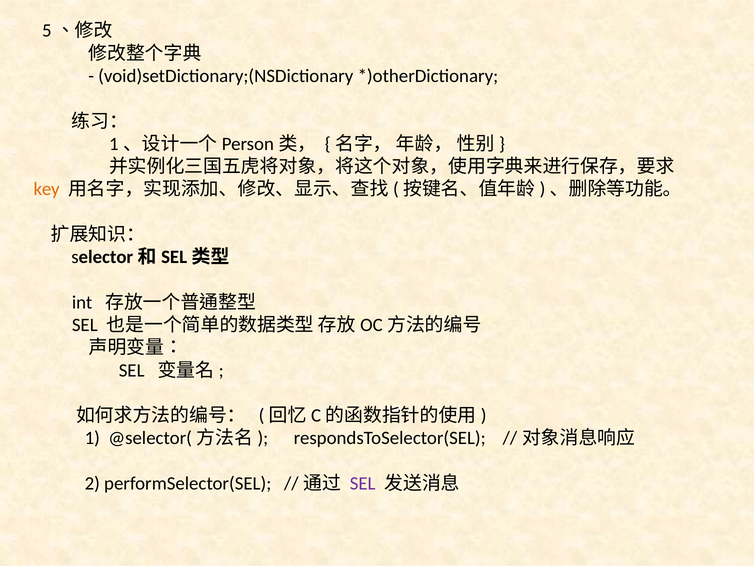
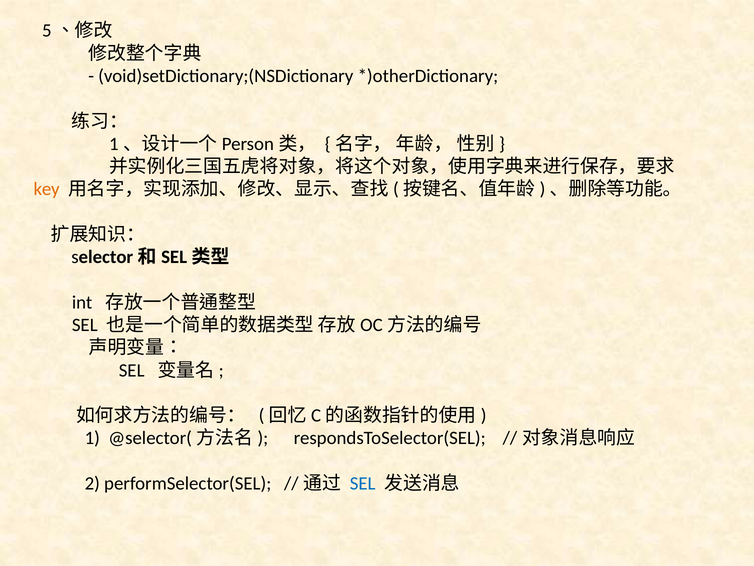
SEL colour: purple -> blue (363, 483)
